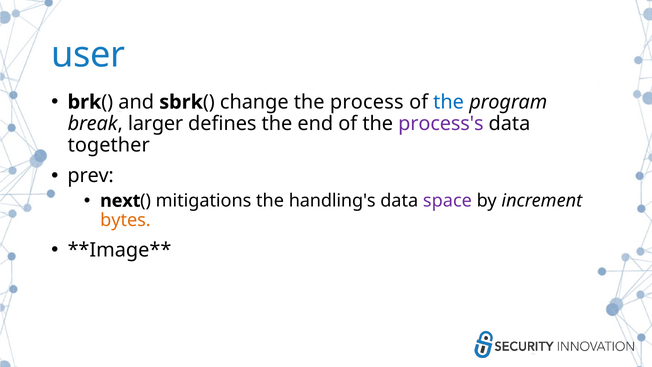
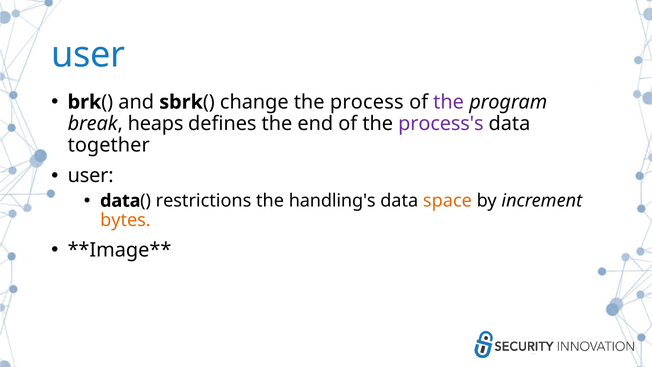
the colour: blue -> purple (449, 102)
larger: larger -> heaps (156, 124)
prev: prev -> user (91, 176)
next: next -> data (120, 201)
mitigations: mitigations -> restrictions (203, 201)
space colour: purple -> orange (447, 201)
